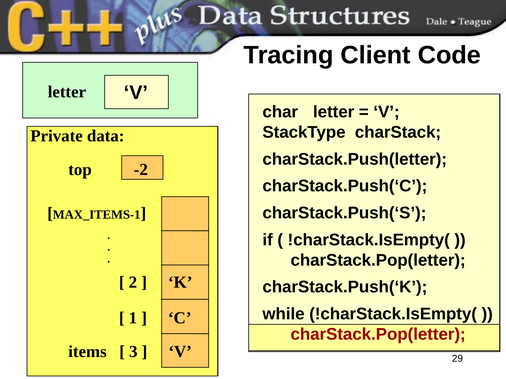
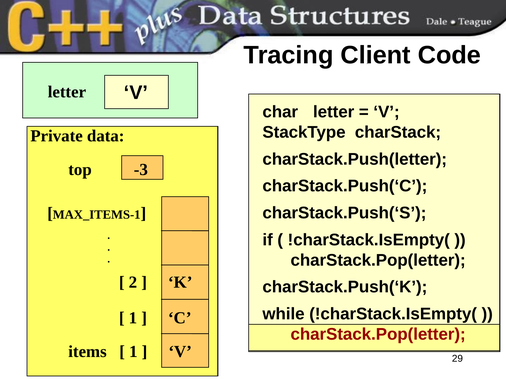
-2: -2 -> -3 (141, 170)
3: 3 -> 1 (133, 352)
